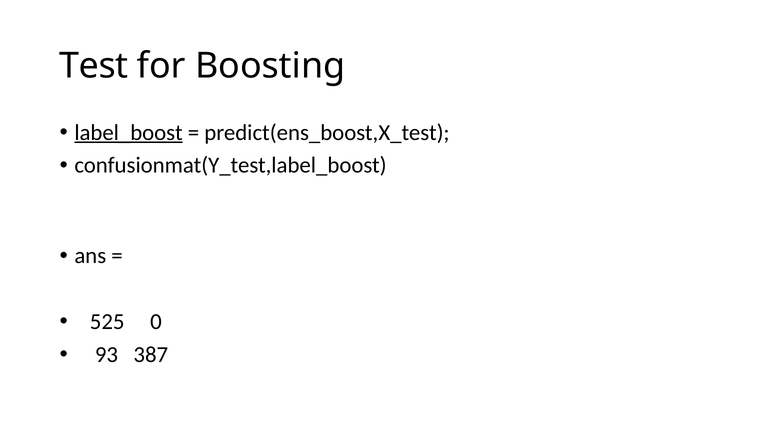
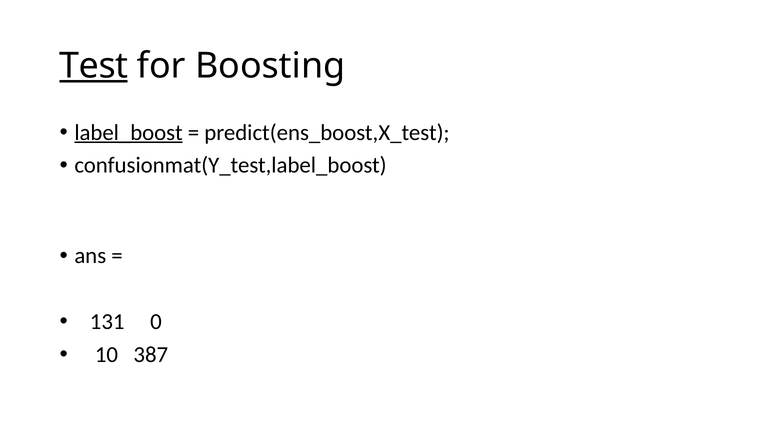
Test underline: none -> present (94, 66)
525: 525 -> 131 (107, 321)
93: 93 -> 10 (106, 354)
